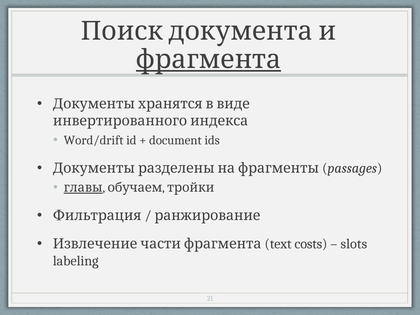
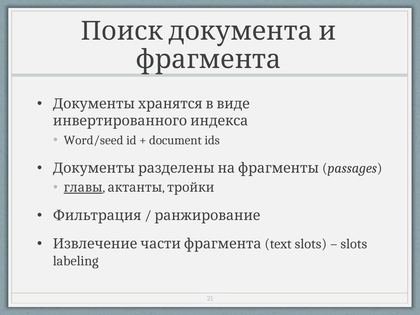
фрагмента underline: present -> none (209, 60)
Word/drift: Word/drift -> Word/seed (94, 140)
обучаем: обучаем -> актанты (135, 188)
text costs: costs -> slots (311, 244)
